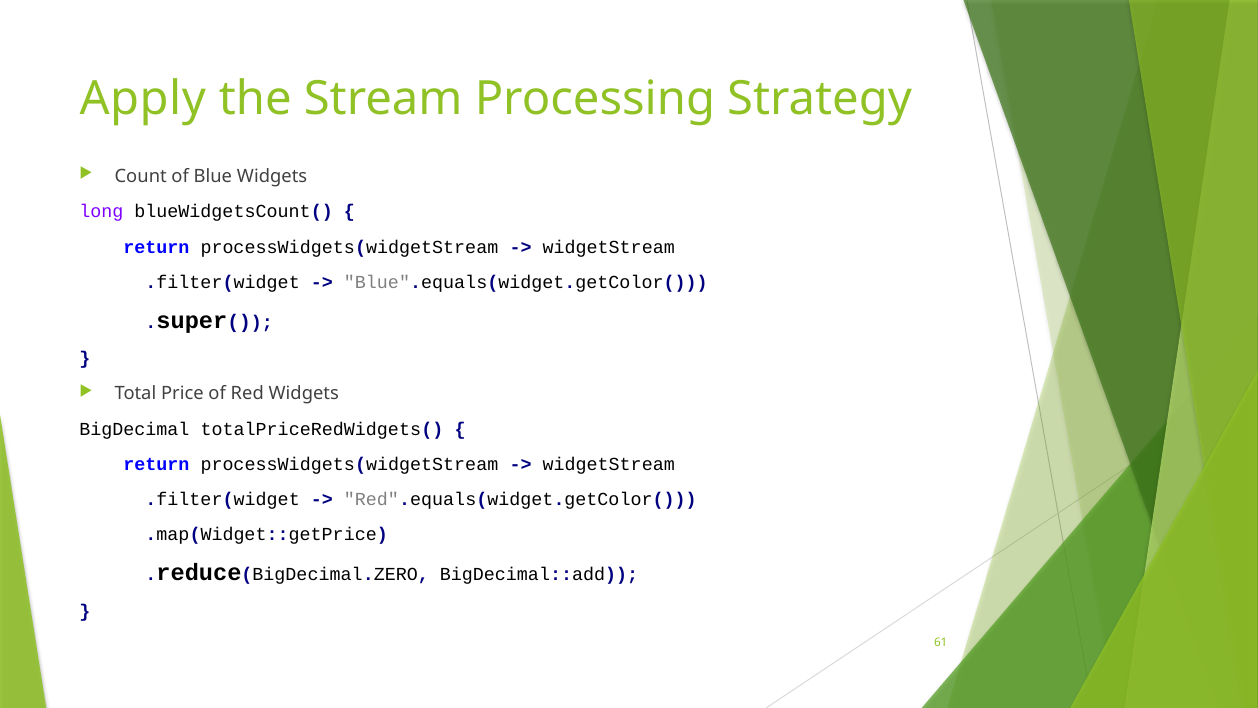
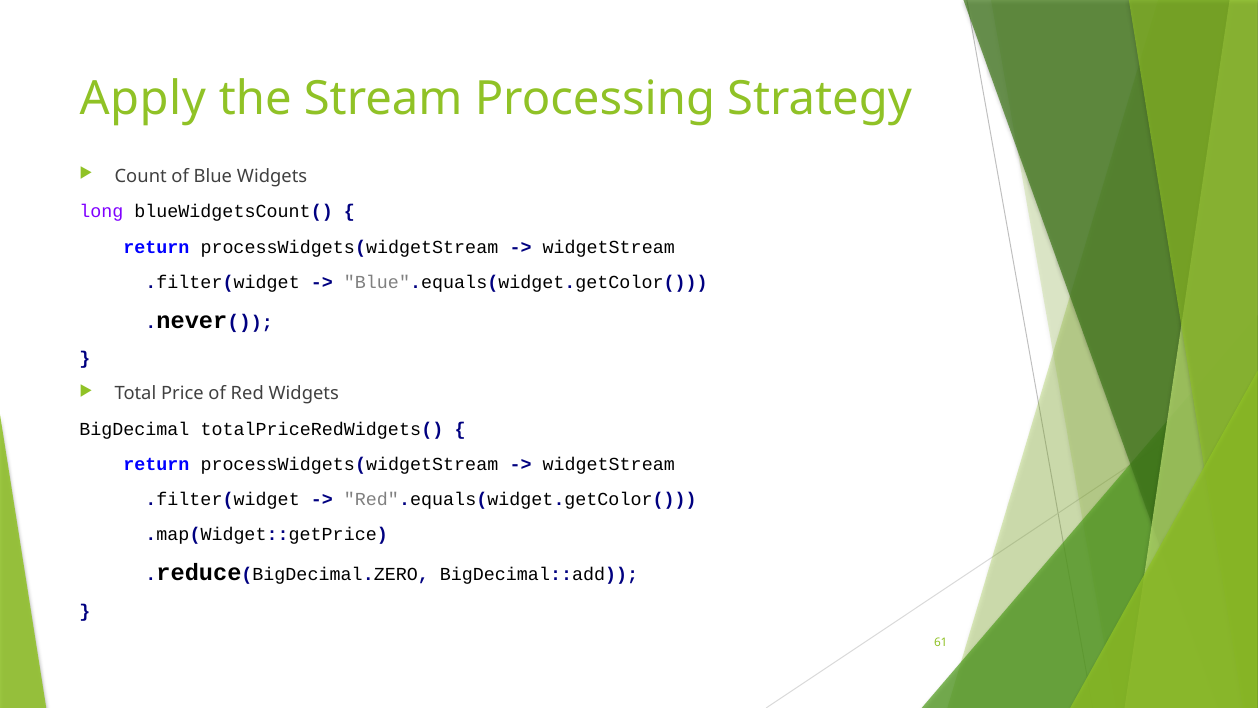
super: super -> never (192, 321)
